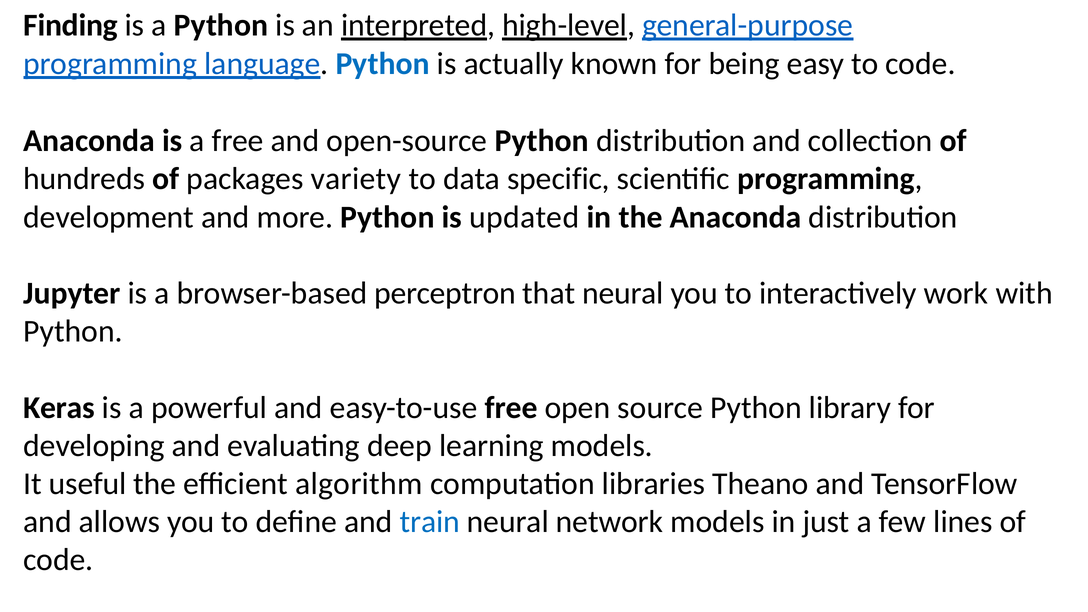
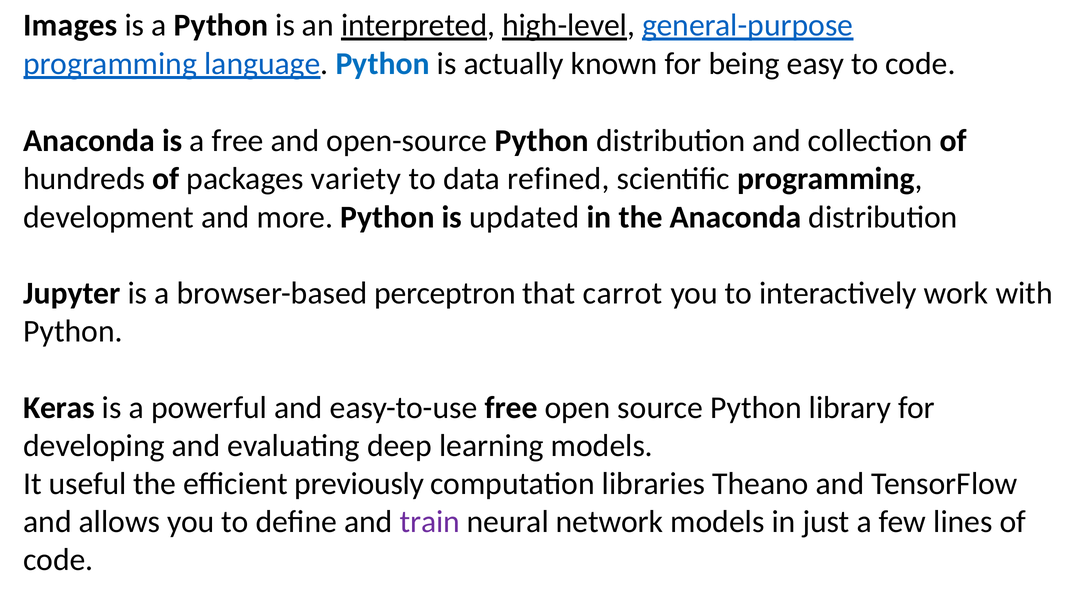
Finding: Finding -> Images (70, 25)
specific: specific -> refined (558, 179)
that neural: neural -> carrot (623, 293)
algorithm: algorithm -> previously (359, 484)
train colour: blue -> purple (430, 522)
